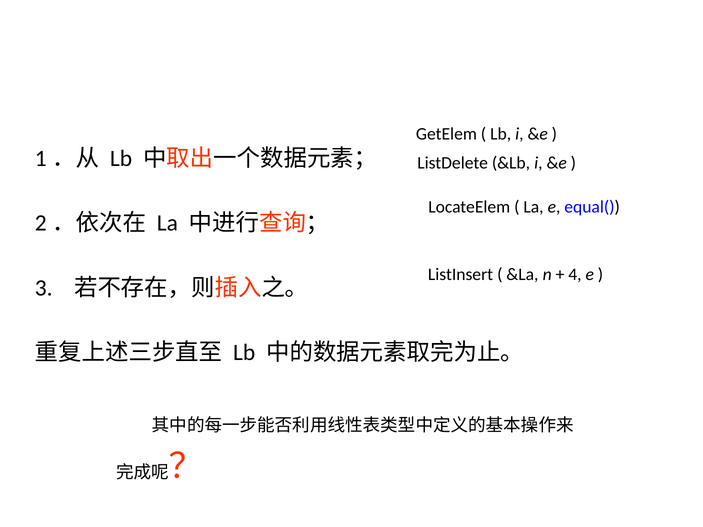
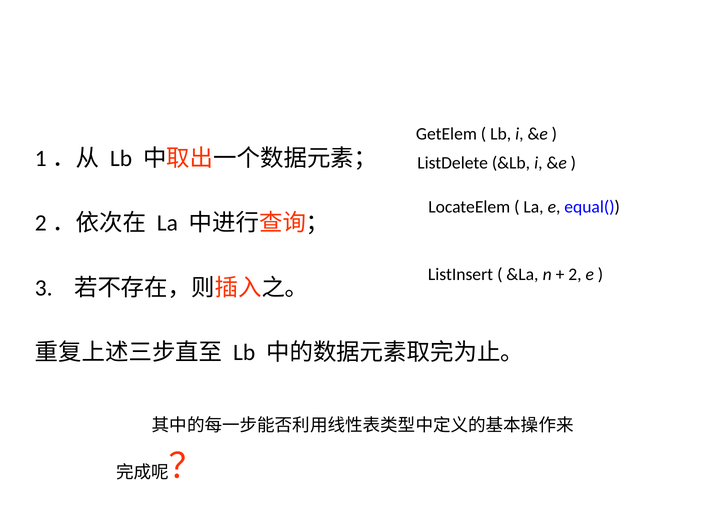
4: 4 -> 2 (575, 275)
